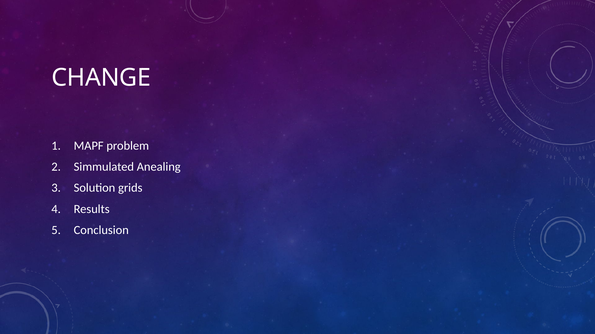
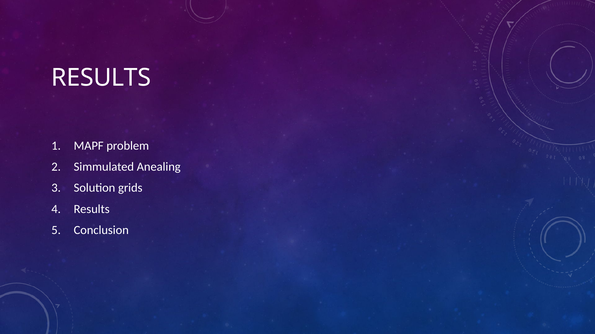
CHANGE: CHANGE -> RESULTS (101, 78)
